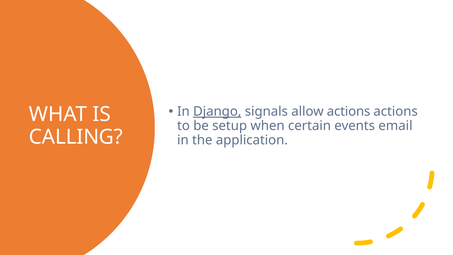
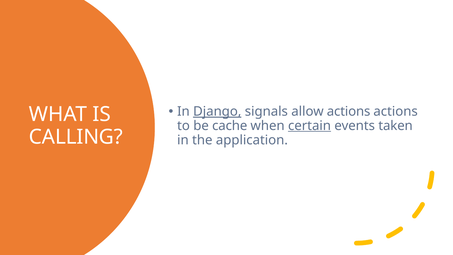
setup: setup -> cache (230, 126)
certain underline: none -> present (309, 126)
email: email -> taken (396, 126)
